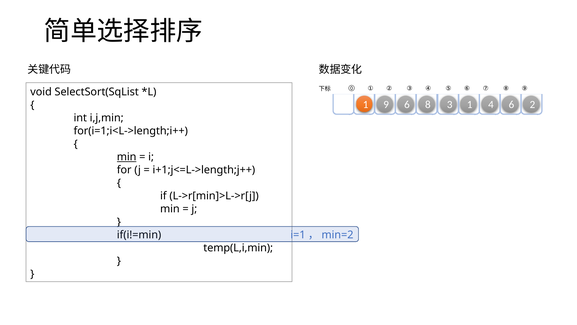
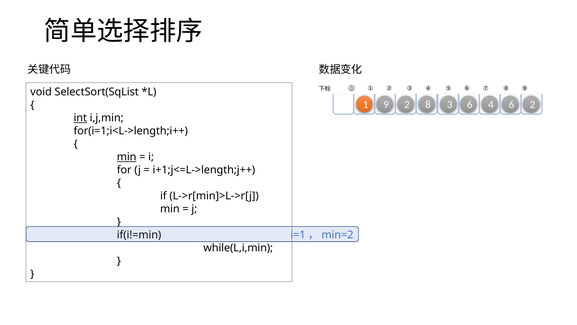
9 6: 6 -> 2 (407, 104)
3 1: 1 -> 6 (470, 104)
int underline: none -> present (80, 118)
temp(L,i,min: temp(L,i,min -> while(L,i,min (238, 248)
